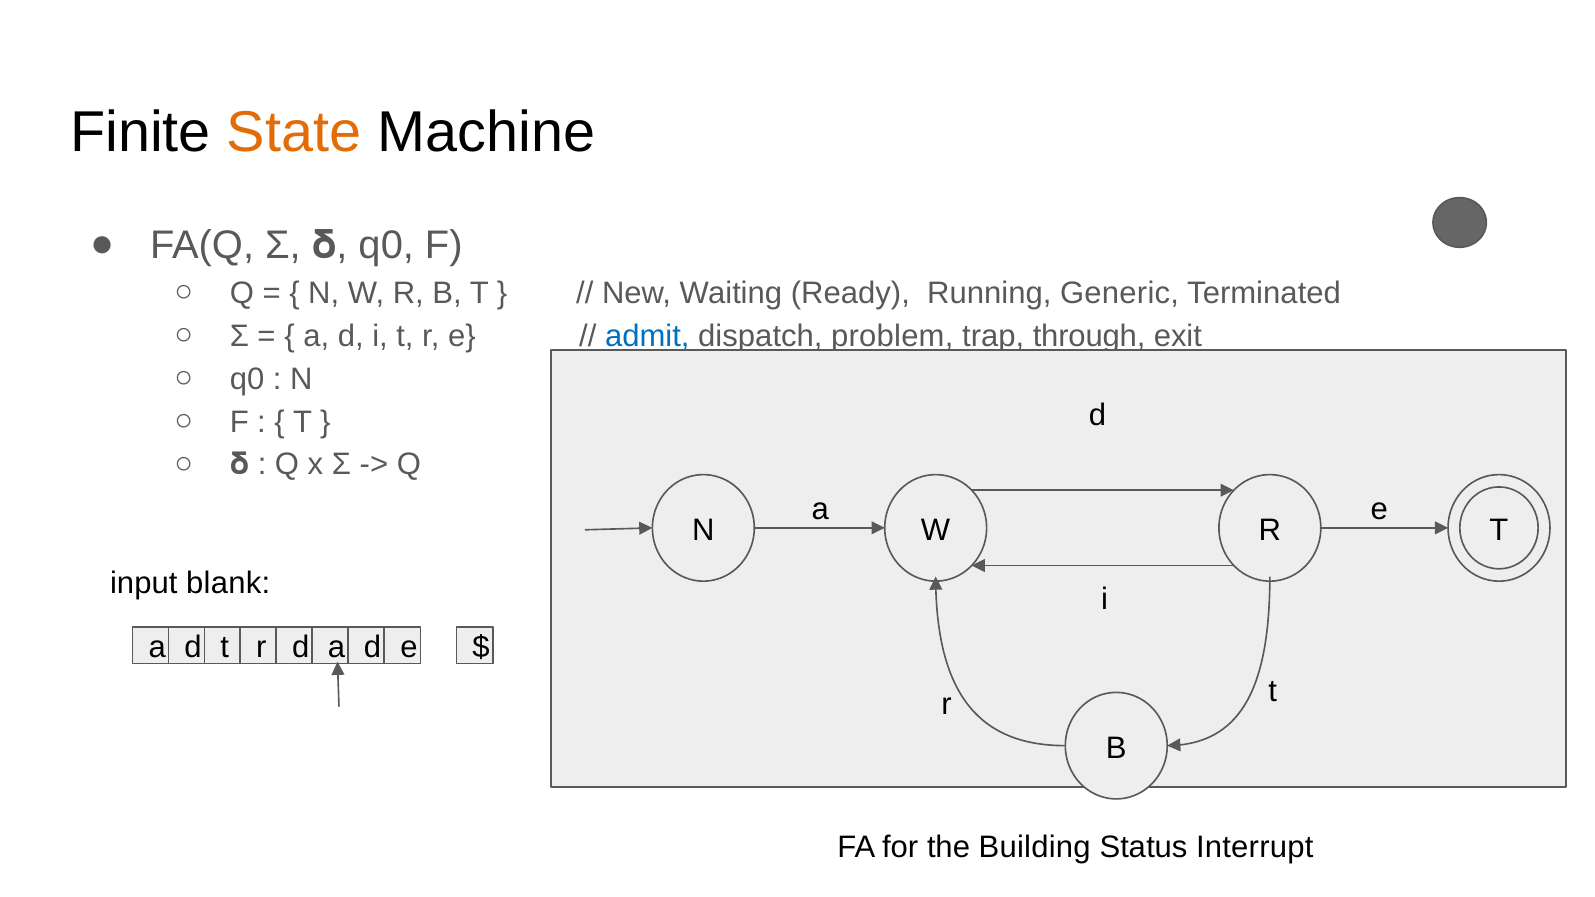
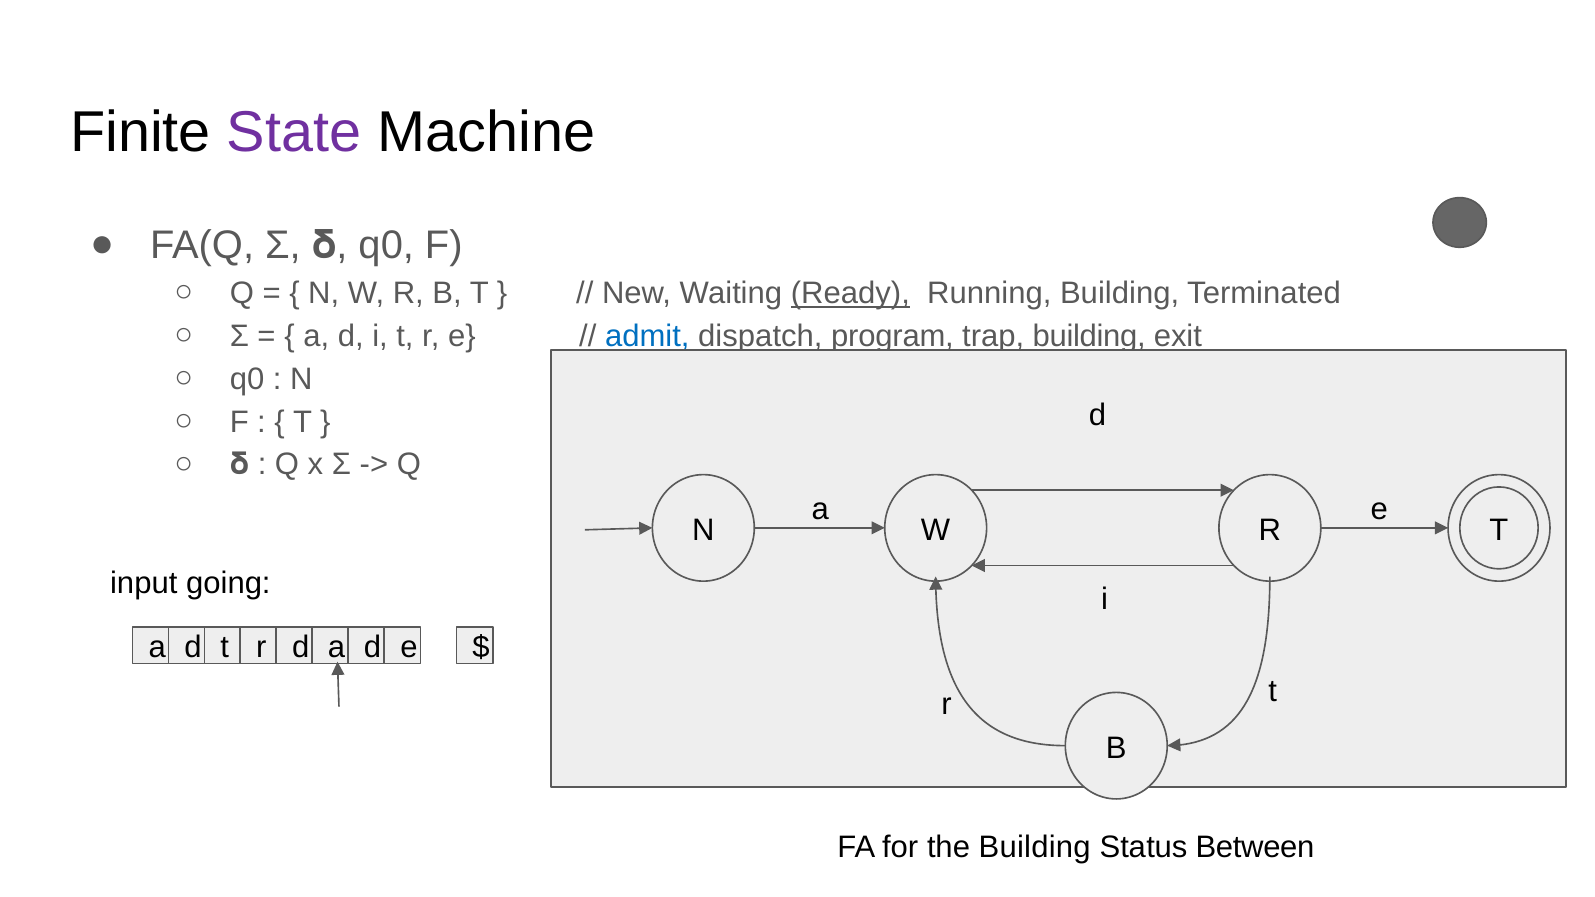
State colour: orange -> purple (294, 132)
Ready underline: none -> present (850, 293)
Running Generic: Generic -> Building (1120, 293)
problem: problem -> program (893, 336)
trap through: through -> building (1089, 336)
blank: blank -> going (228, 583)
Interrupt: Interrupt -> Between (1255, 847)
